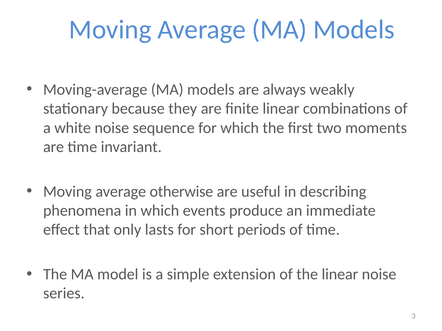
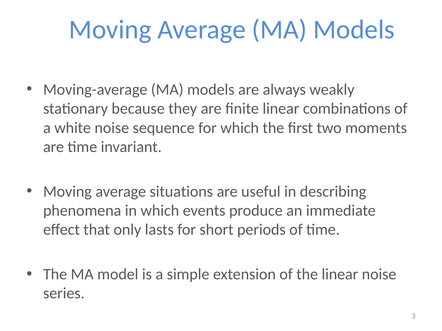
otherwise: otherwise -> situations (181, 192)
